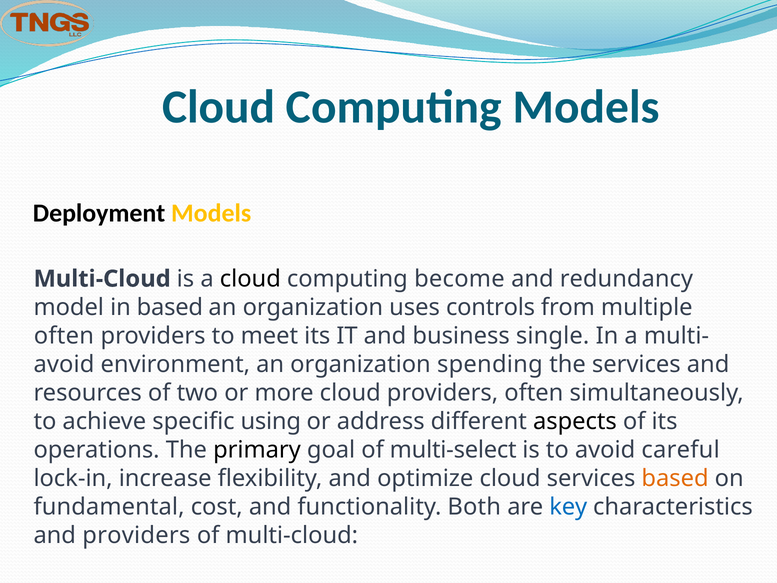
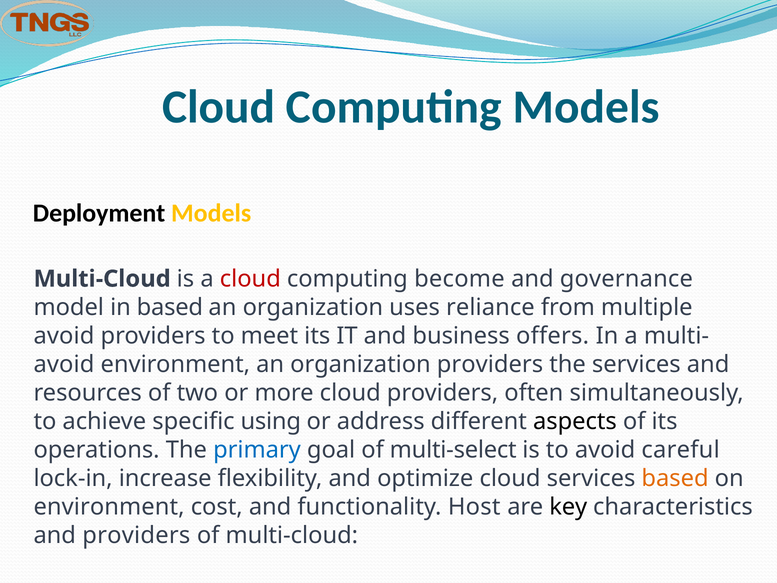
cloud colour: black -> red (250, 279)
redundancy: redundancy -> governance (626, 279)
controls: controls -> reliance (490, 307)
often: often -> avoid (64, 336)
single: single -> offers (553, 336)
organization spending: spending -> providers (490, 364)
primary colour: black -> blue (257, 450)
fundamental: fundamental -> environment (109, 507)
Both: Both -> Host (474, 507)
key colour: blue -> black (568, 507)
